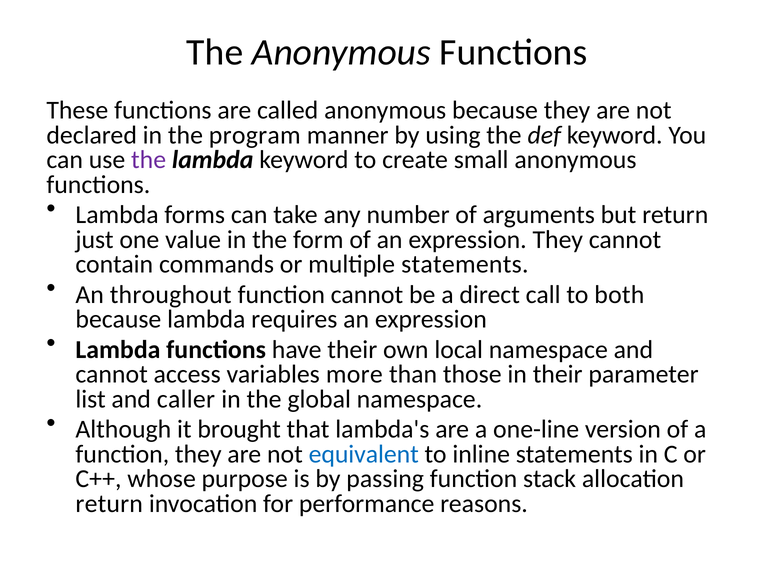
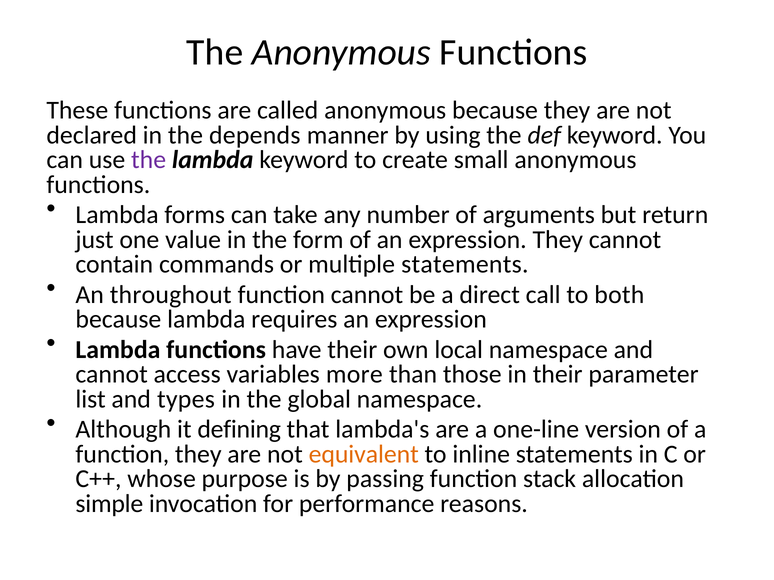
program: program -> depends (255, 135)
caller: caller -> types (186, 399)
brought: brought -> defining (239, 430)
equivalent colour: blue -> orange (364, 454)
return: return -> simple (109, 504)
